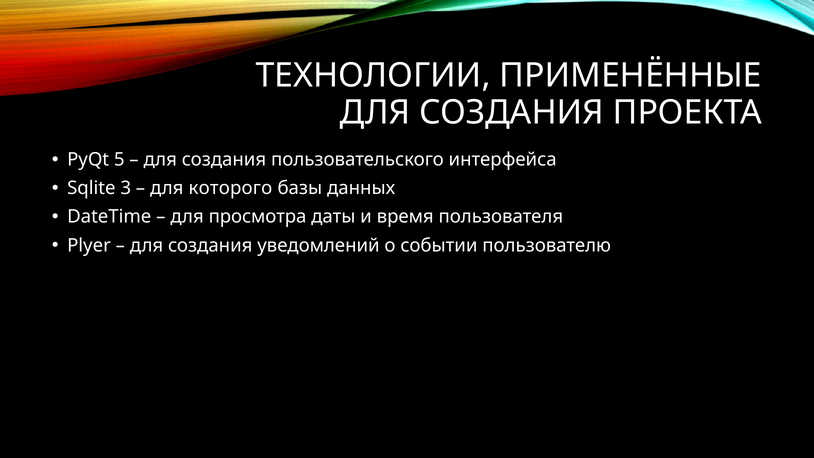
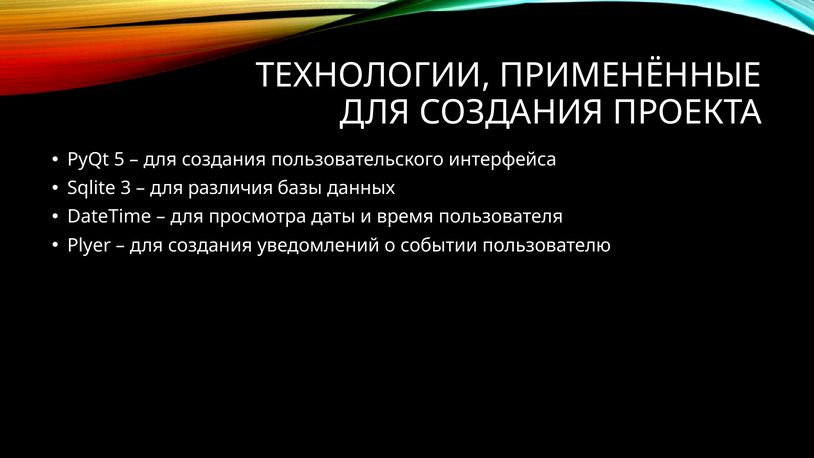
которого: которого -> различия (231, 188)
